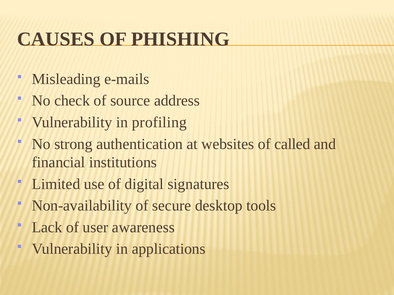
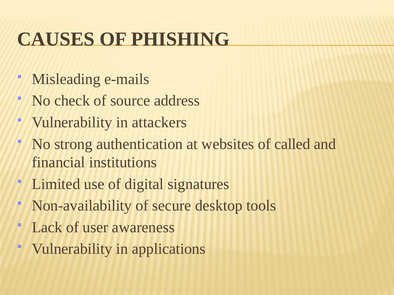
profiling: profiling -> attackers (159, 123)
